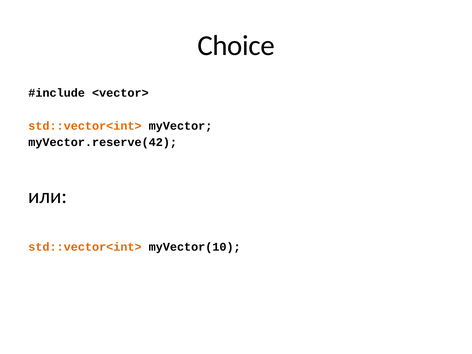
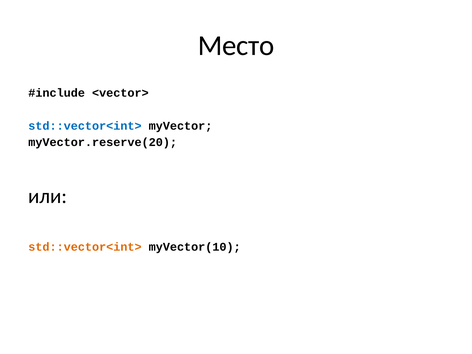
Choice: Choice -> Место (236, 46)
std::vector<int> colour: orange -> blue (85, 126)
myVector.reserve(42: myVector.reserve(42 -> myVector.reserve(20 (103, 142)
